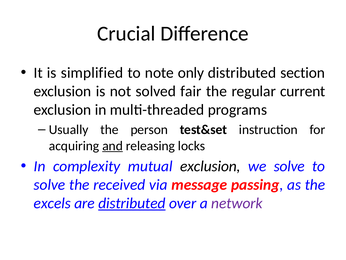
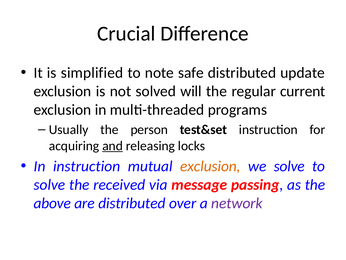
only: only -> safe (191, 73)
section: section -> update (303, 73)
fair: fair -> will (191, 91)
In complexity: complexity -> instruction (87, 166)
exclusion colour: black -> orange (210, 166)
excels: excels -> above (52, 203)
distributed underline: present -> none (132, 203)
